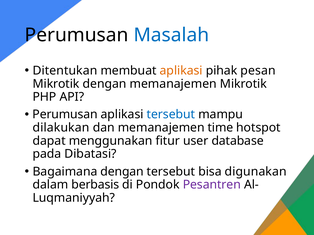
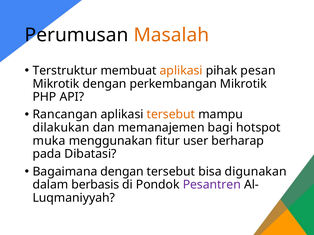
Masalah colour: blue -> orange (171, 35)
Ditentukan: Ditentukan -> Terstruktur (65, 71)
dengan memanajemen: memanajemen -> perkembangan (173, 84)
Perumusan: Perumusan -> Rancangan (65, 115)
tersebut colour: blue -> orange (171, 115)
time: time -> bagi (220, 128)
dapat: dapat -> muka (49, 141)
database: database -> berharap (238, 141)
